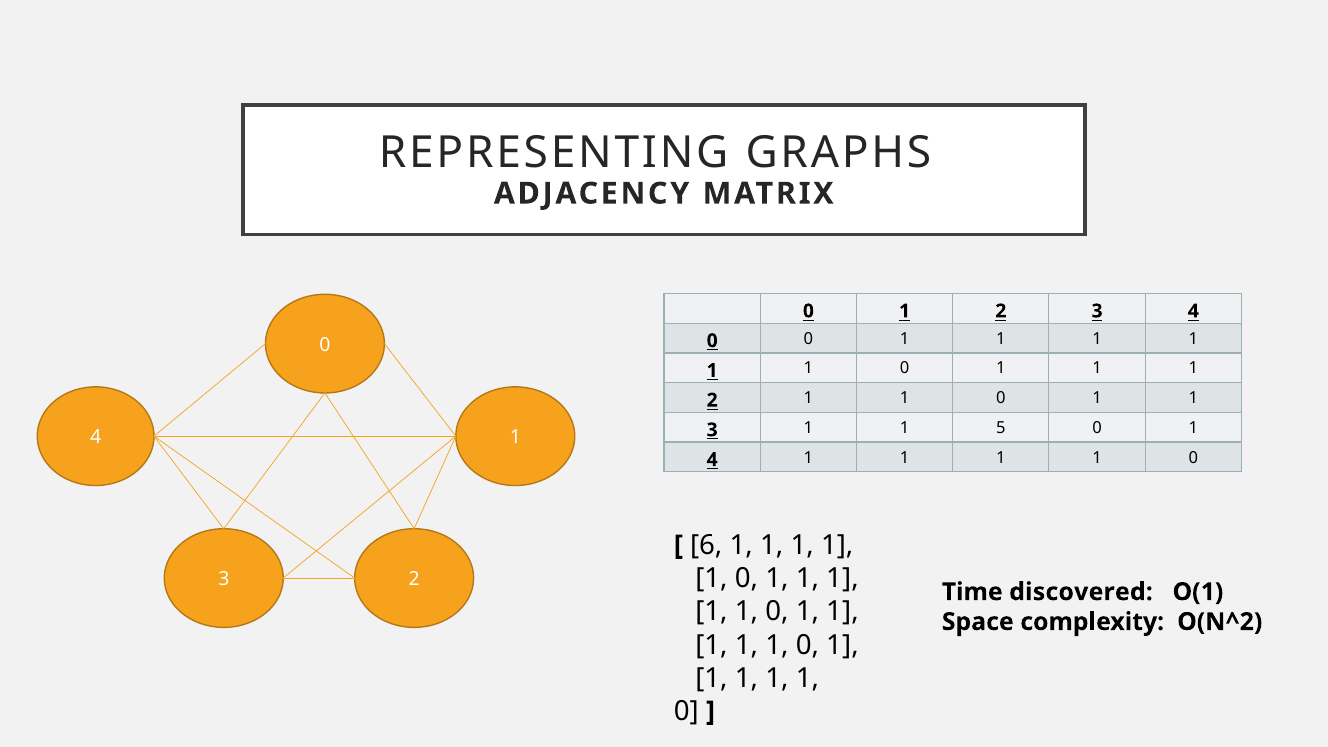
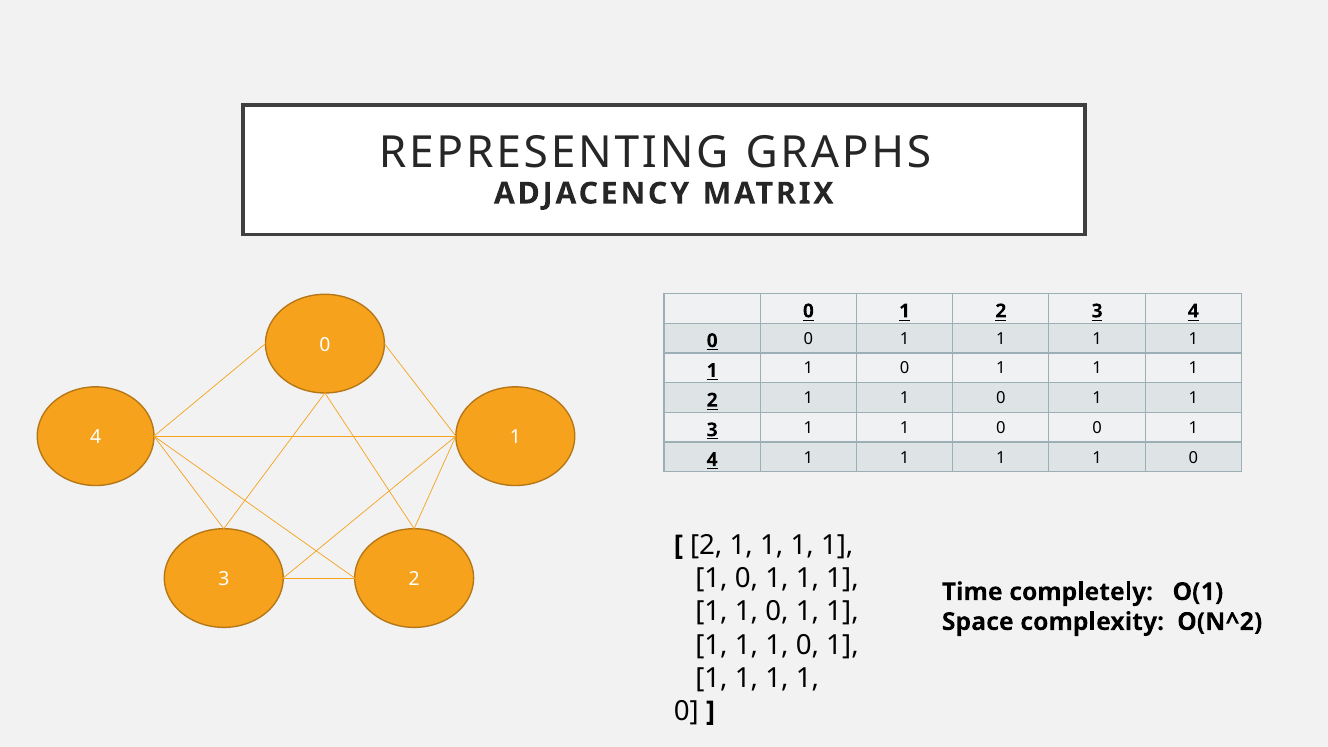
5: 5 -> 0 (1001, 428)
6: 6 -> 2 (706, 545)
discovered: discovered -> completely (1081, 592)
